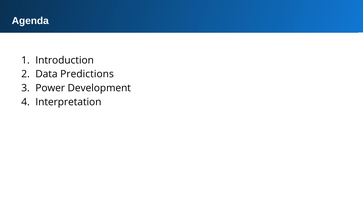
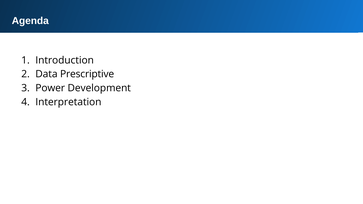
Predictions: Predictions -> Prescriptive (87, 74)
